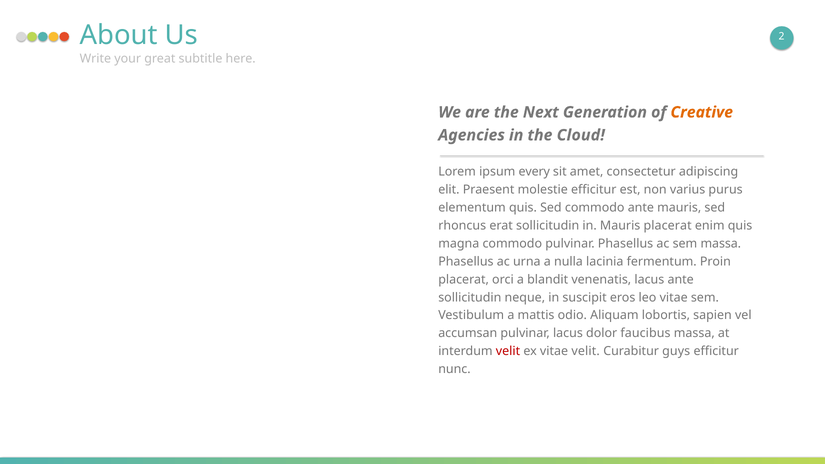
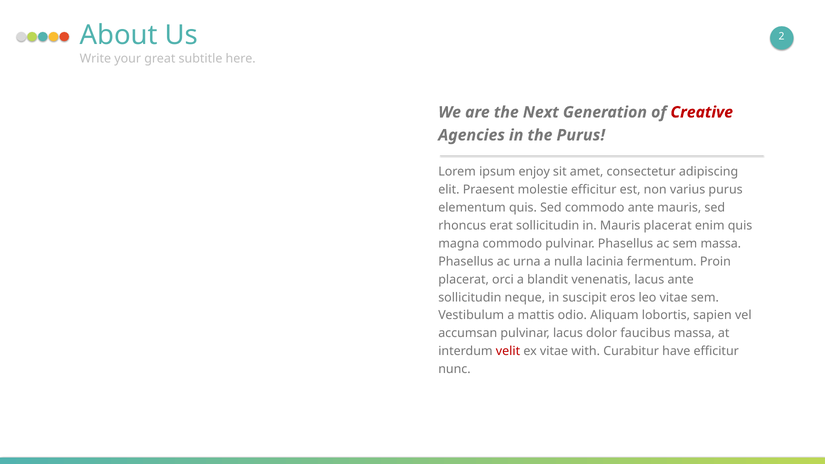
Creative colour: orange -> red (702, 112)
the Cloud: Cloud -> Purus (581, 135)
every: every -> enjoy (534, 172)
vitae velit: velit -> with (586, 351)
guys: guys -> have (676, 351)
